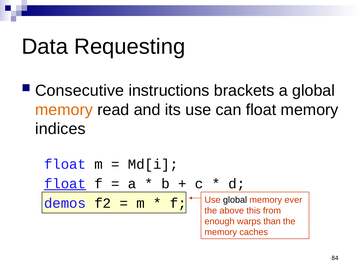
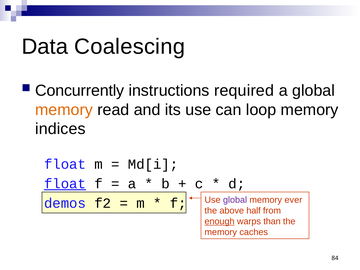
Requesting: Requesting -> Coalescing (130, 47)
Consecutive: Consecutive -> Concurrently (80, 91)
brackets: brackets -> required (244, 91)
can float: float -> loop (261, 110)
global colour: black -> purple (235, 200)
this: this -> half (254, 211)
enough underline: none -> present (220, 221)
